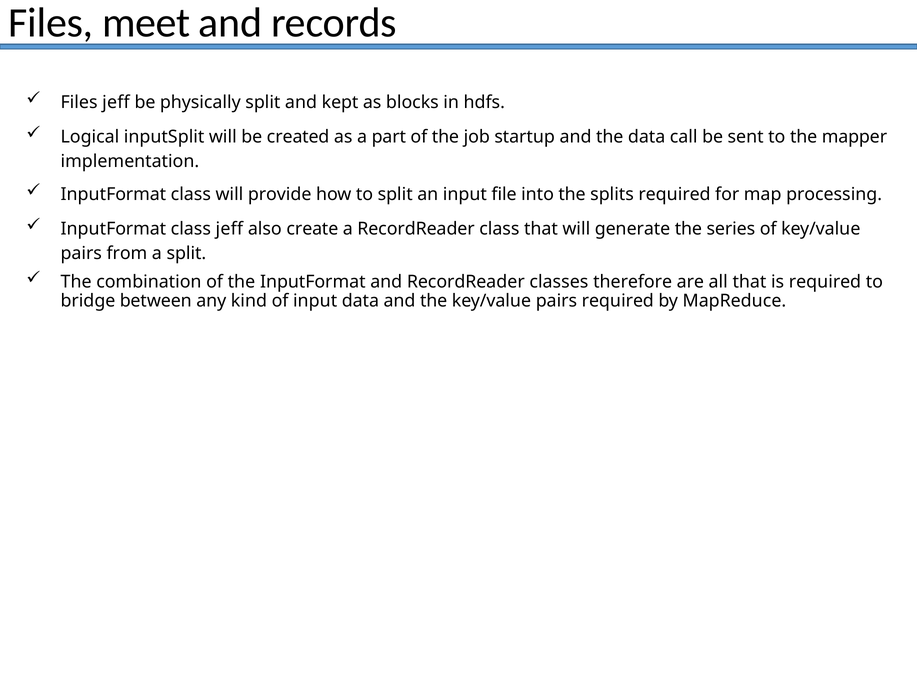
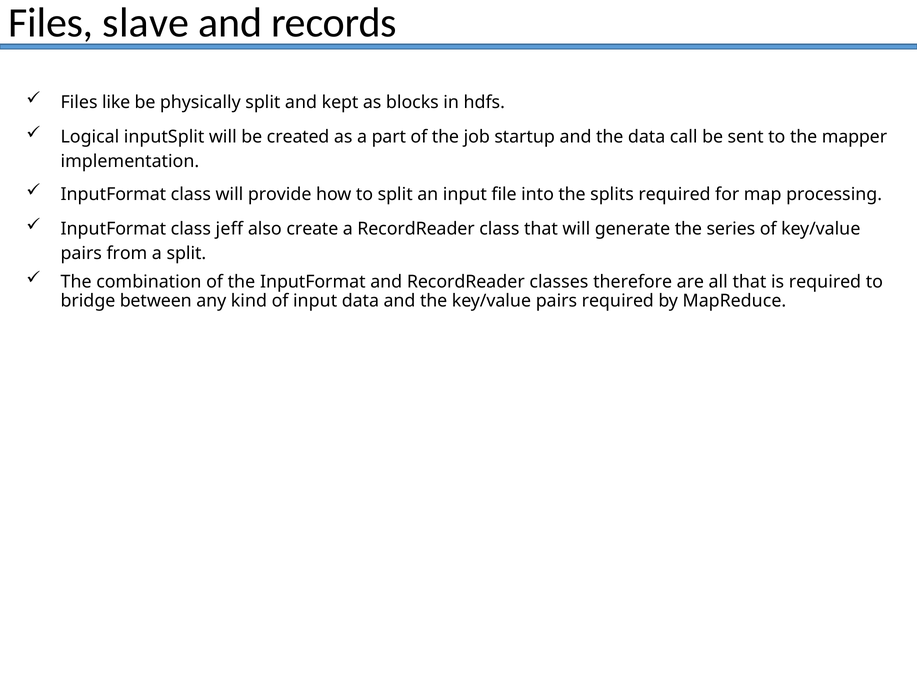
meet: meet -> slave (146, 23)
Files jeff: jeff -> like (116, 102)
